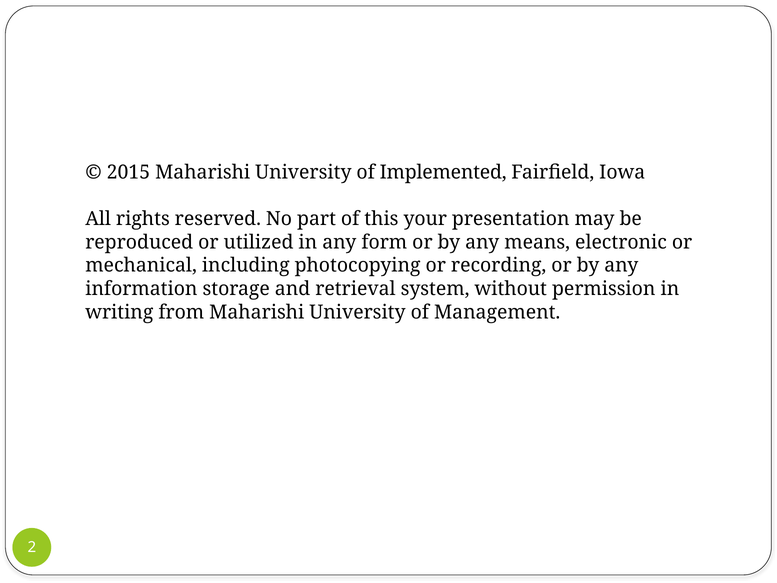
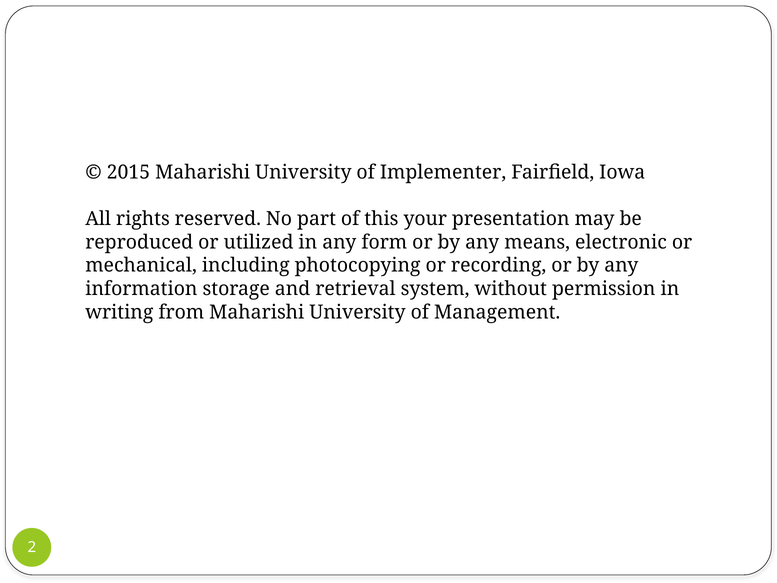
Implemented: Implemented -> Implementer (443, 172)
